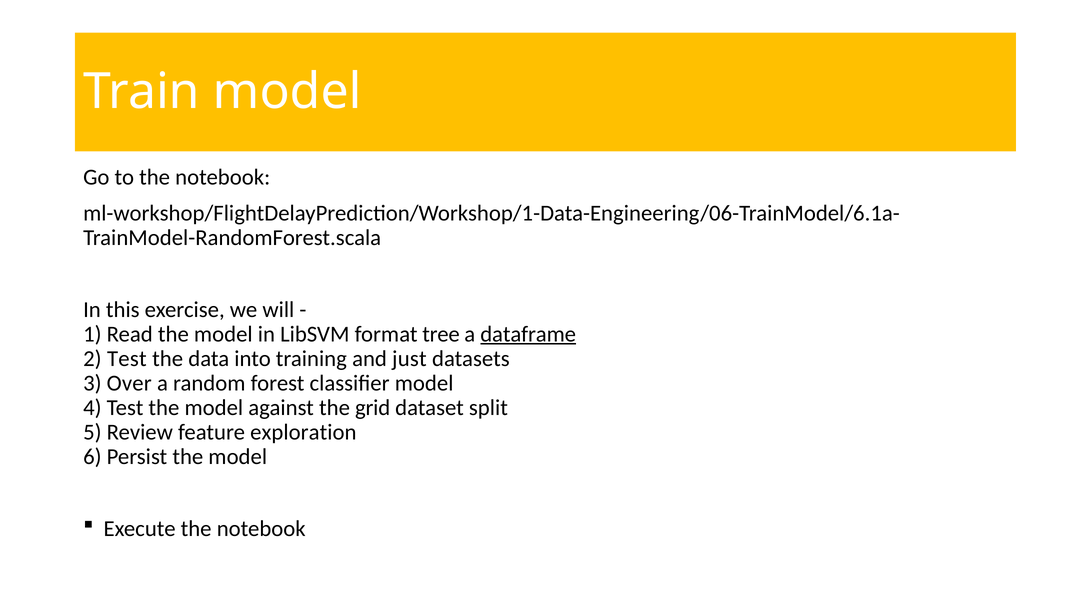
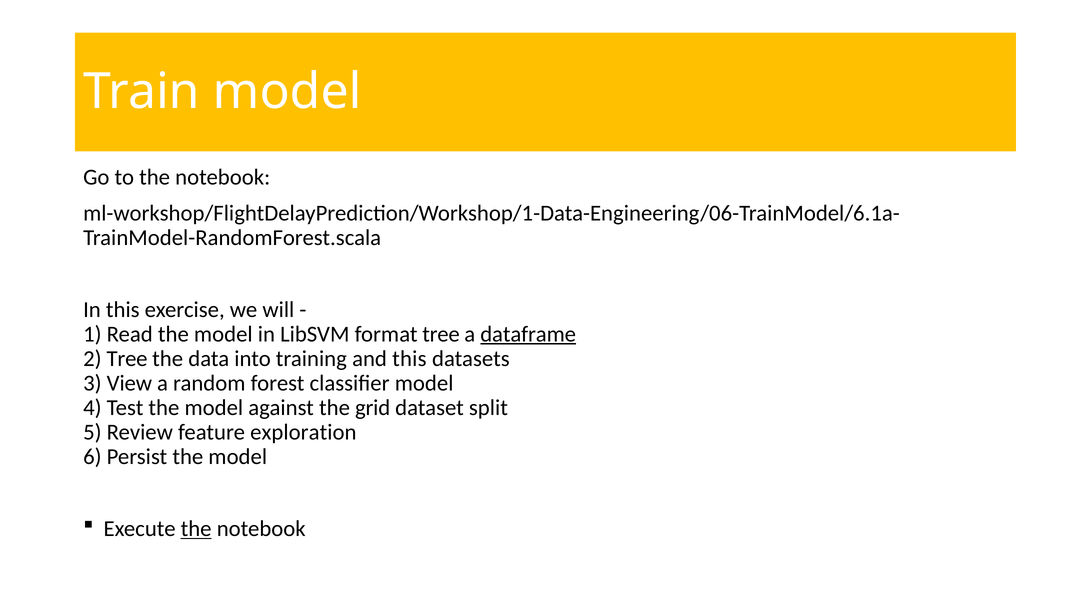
2 Test: Test -> Tree (127, 358)
and just: just -> this (409, 358)
Over: Over -> View (129, 383)
the underline: none -> present (196, 529)
